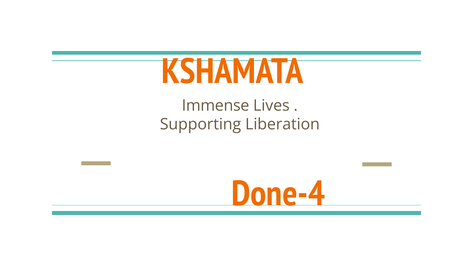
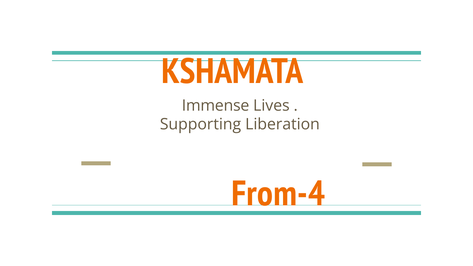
Done-4: Done-4 -> From-4 (278, 194)
